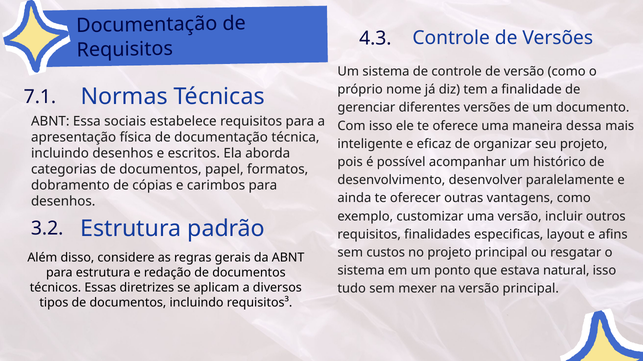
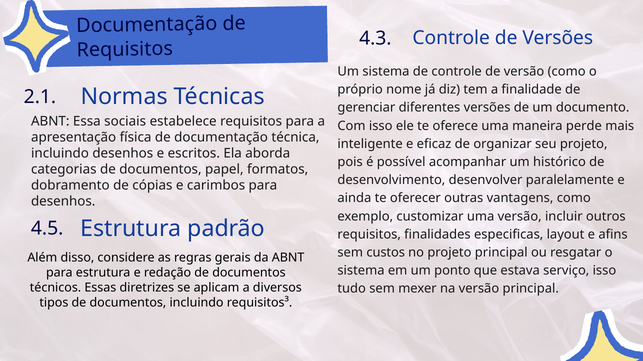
7.1: 7.1 -> 2.1 (40, 97)
dessa: dessa -> perde (584, 126)
3.2: 3.2 -> 4.5 (47, 229)
natural: natural -> serviço (566, 271)
